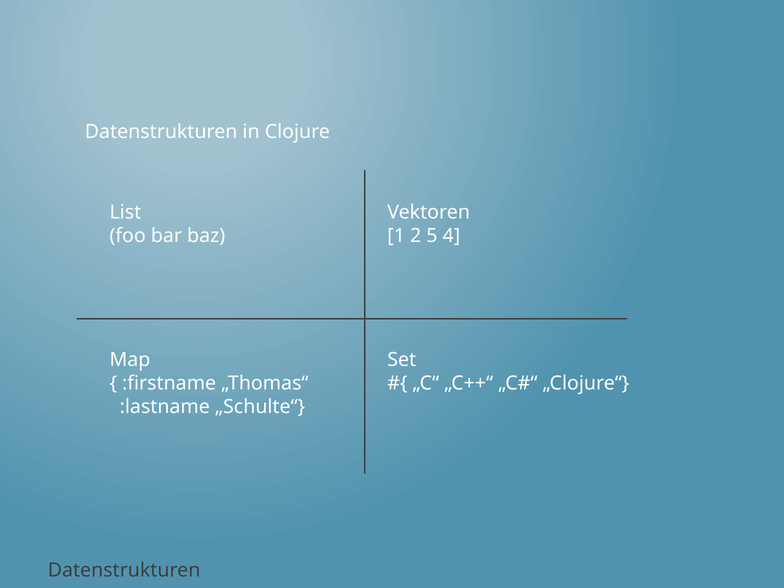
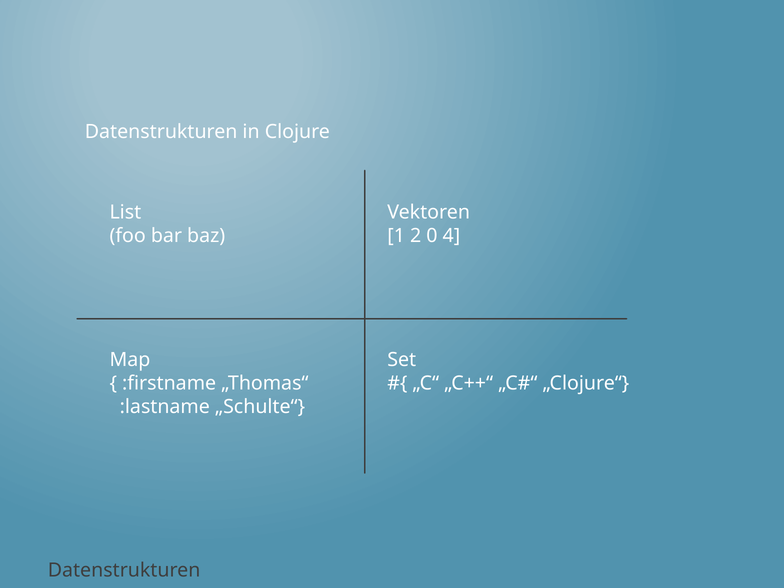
5: 5 -> 0 (432, 236)
